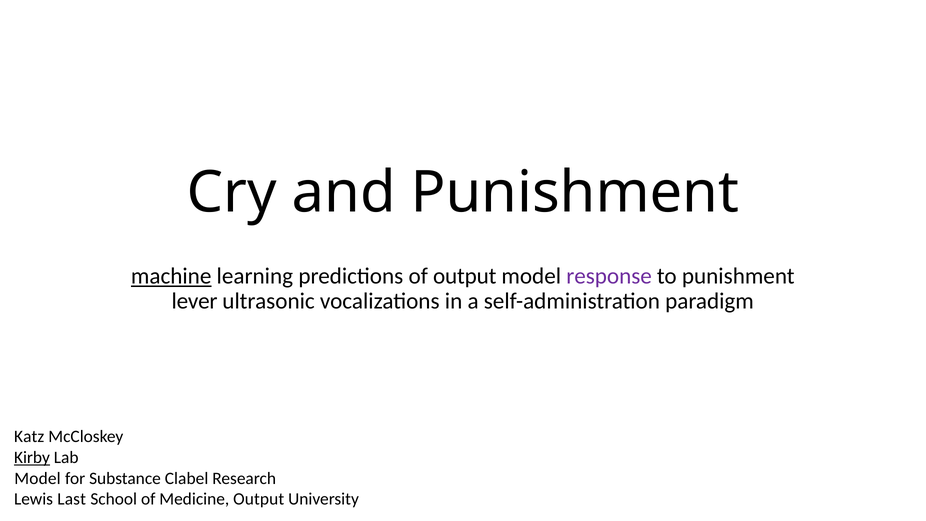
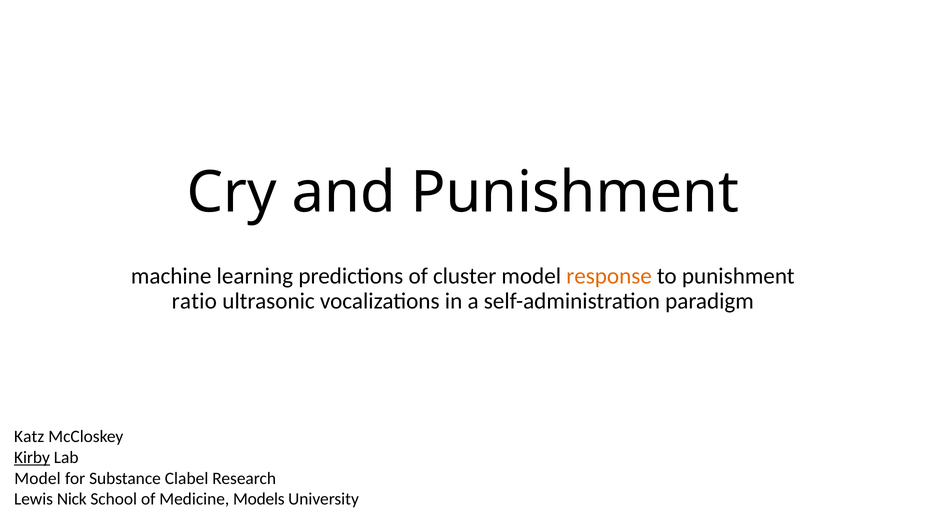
machine underline: present -> none (171, 276)
of output: output -> cluster (465, 276)
response colour: purple -> orange (609, 276)
lever: lever -> ratio (194, 301)
Last: Last -> Nick (72, 499)
Medicine Output: Output -> Models (259, 499)
